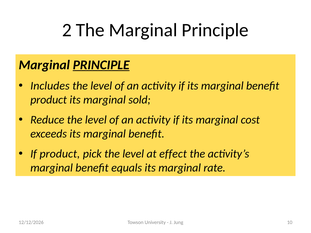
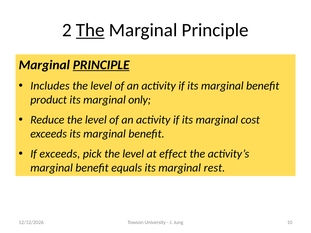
The underline: none -> present (90, 30)
sold: sold -> only (140, 100)
If product: product -> exceeds (60, 154)
rate: rate -> rest (214, 168)
